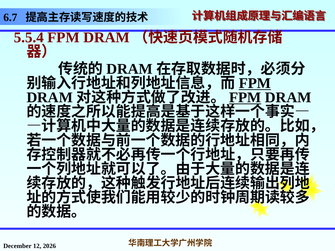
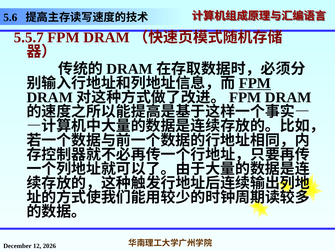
6.7: 6.7 -> 5.6 (10, 18)
5.5.4: 5.5.4 -> 5.5.7 (29, 37)
FPM underline: present -> none (245, 98)
